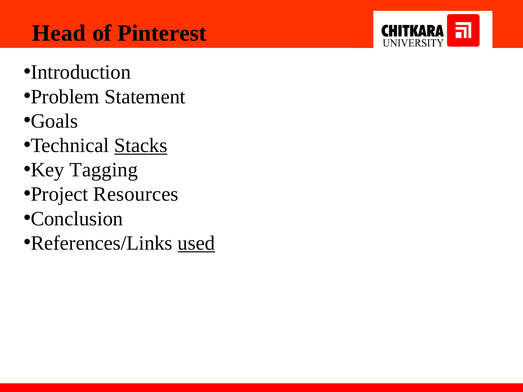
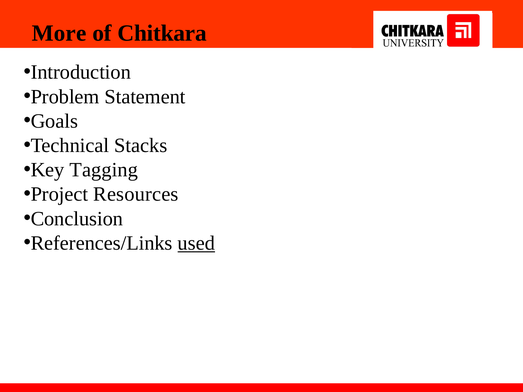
Head: Head -> More (59, 33)
Pinterest: Pinterest -> Chitkara (162, 33)
Stacks underline: present -> none (141, 146)
